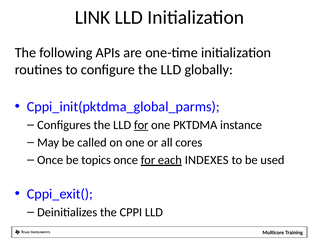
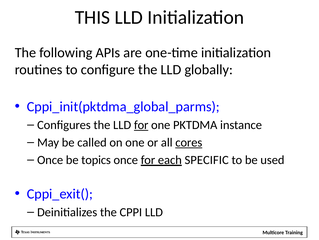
LINK: LINK -> THIS (92, 17)
cores underline: none -> present (189, 142)
INDEXES: INDEXES -> SPECIFIC (207, 159)
